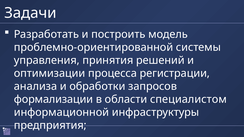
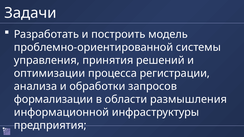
специалистом: специалистом -> размышления (188, 99)
